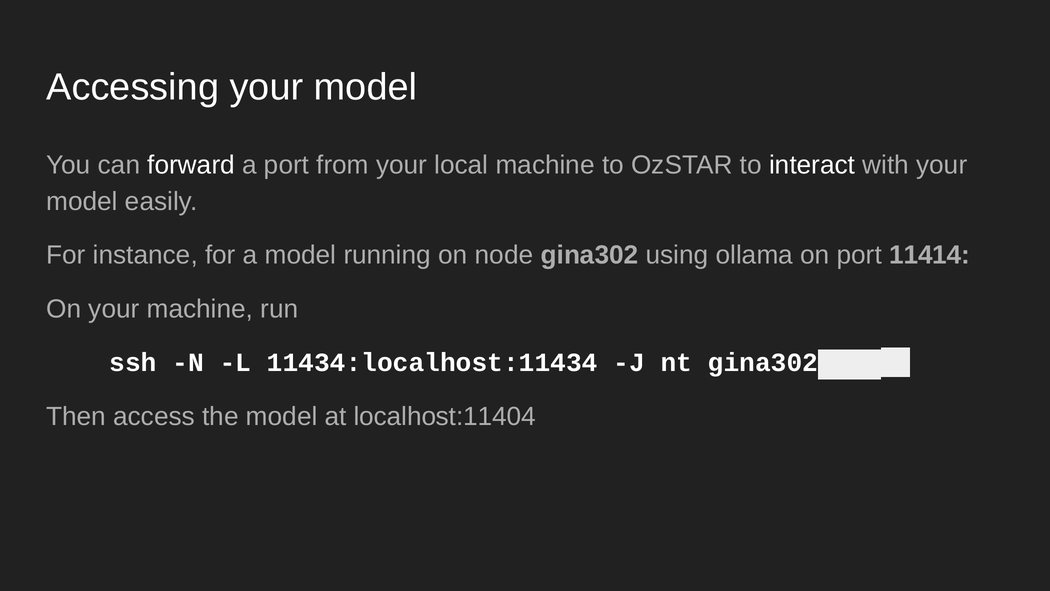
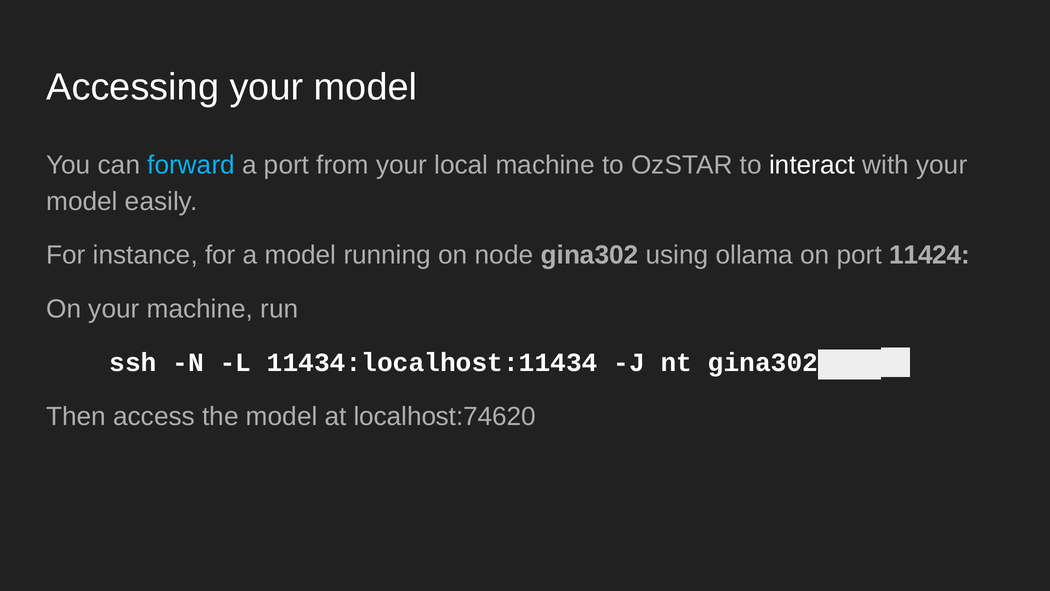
forward colour: white -> light blue (191, 165)
11414: 11414 -> 11424 (930, 255)
localhost:11404: localhost:11404 -> localhost:74620 (445, 416)
